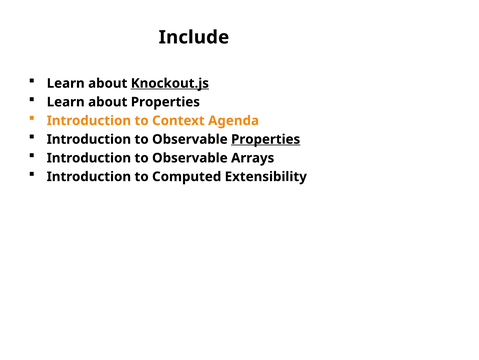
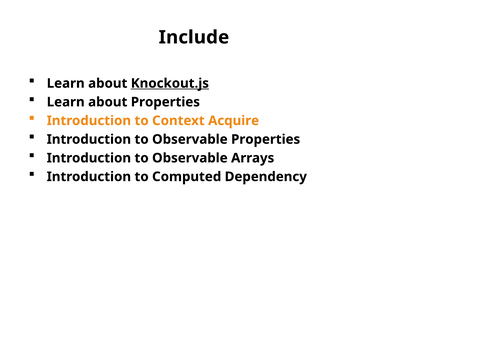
Agenda: Agenda -> Acquire (234, 120)
Properties underline: present -> none (266, 139)
Extensibility: Extensibility -> Dependency (266, 176)
